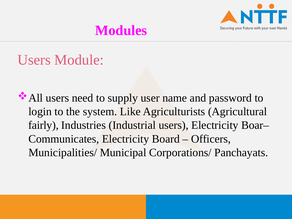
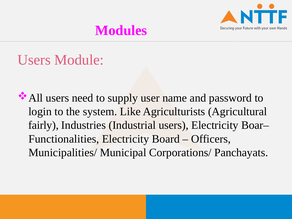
Communicates: Communicates -> Functionalities (64, 139)
